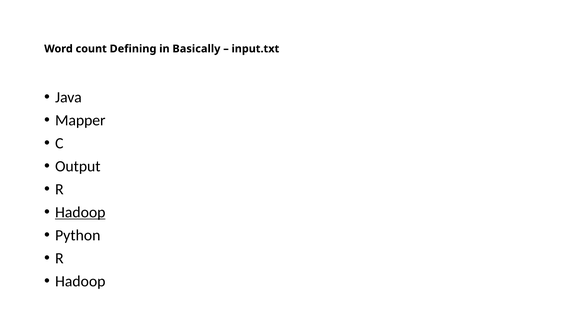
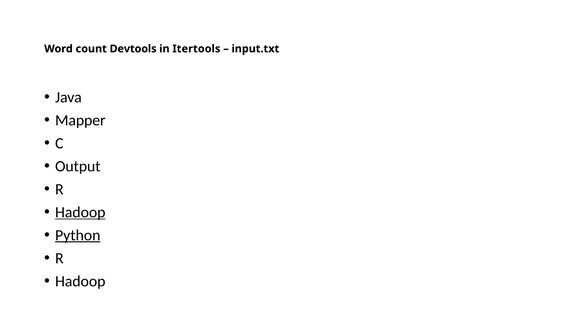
Defining: Defining -> Devtools (133, 49)
Basically: Basically -> Itertools (196, 49)
Python underline: none -> present (78, 235)
